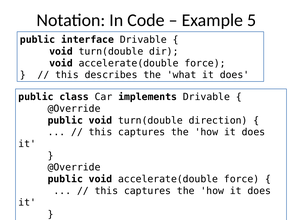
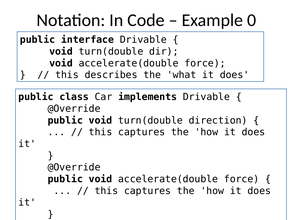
5: 5 -> 0 (252, 20)
